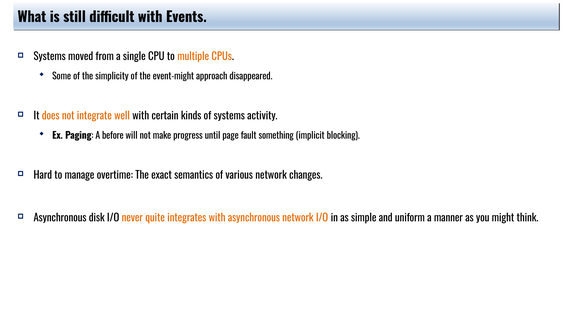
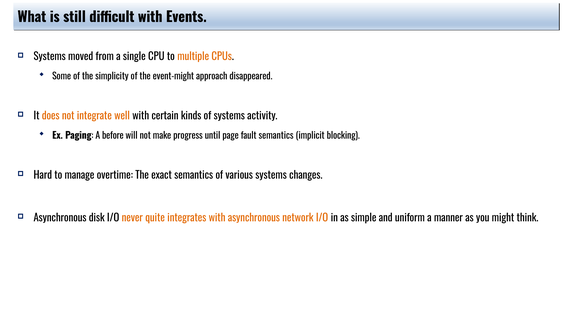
fault something: something -> semantics (276, 135)
various network: network -> systems (271, 175)
